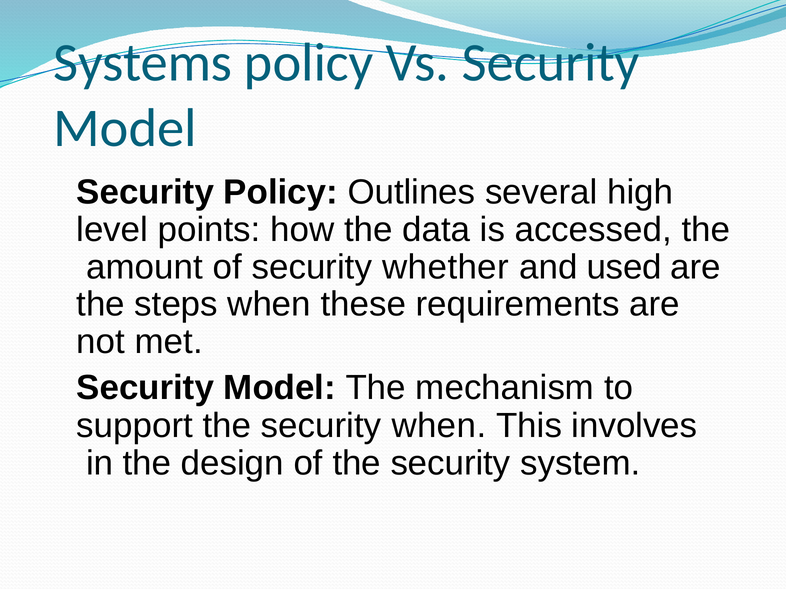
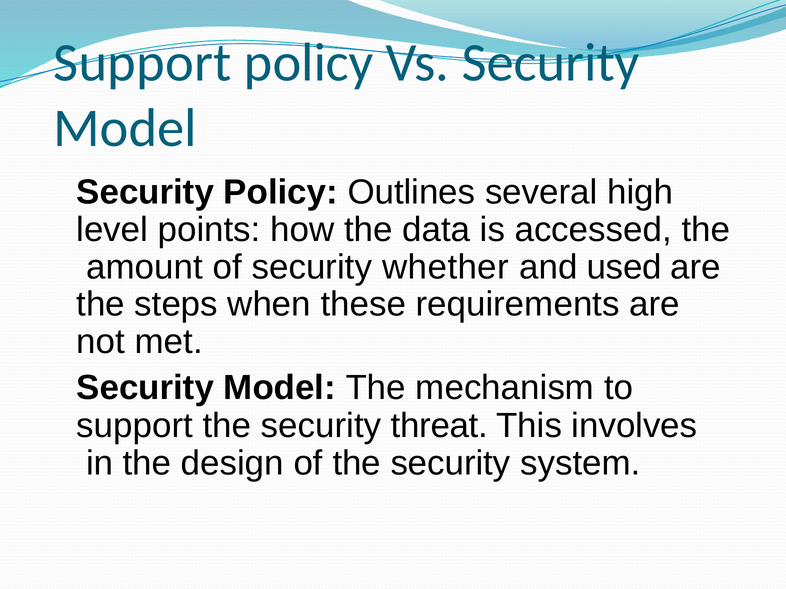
Systems: Systems -> Support (142, 63)
security when: when -> threat (439, 426)
